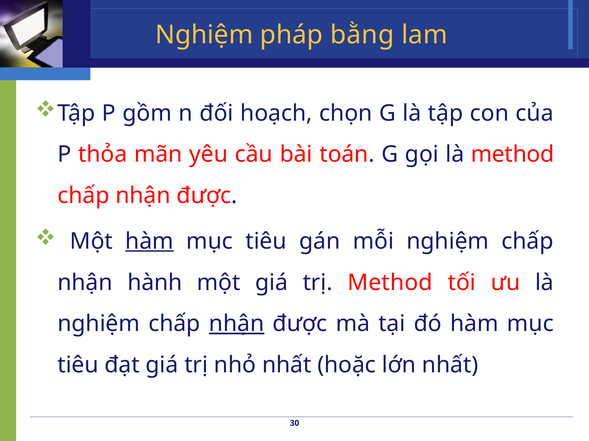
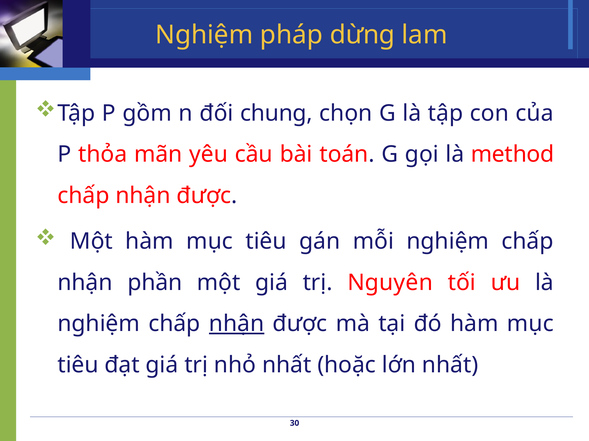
bằng: bằng -> dừng (362, 35)
hoạch: hoạch -> chung (276, 113)
hàm underline: present -> none (150, 242)
hành: hành -> phần (155, 283)
Method: Method -> Nguyên (390, 283)
